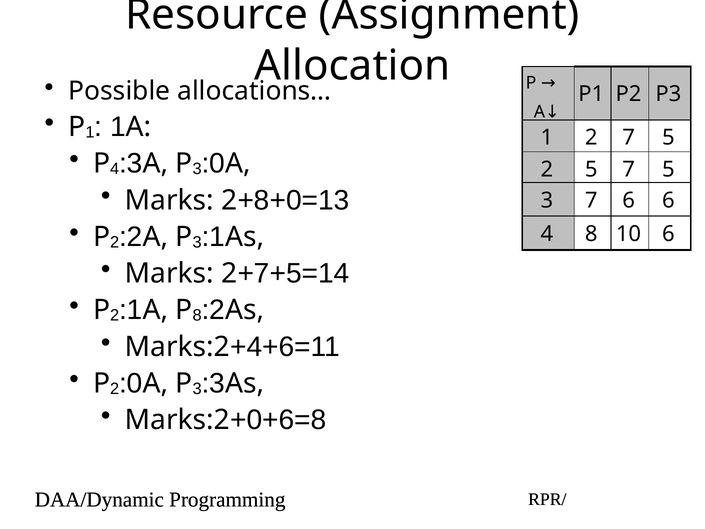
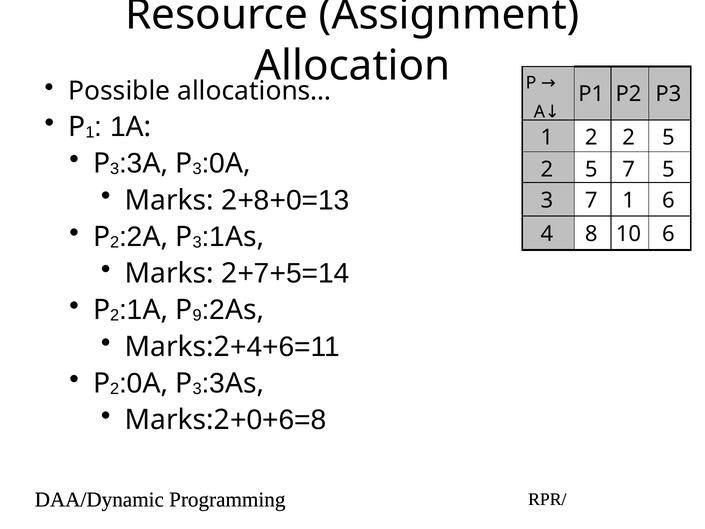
2 7: 7 -> 2 (629, 138)
4: 4 -> 3 (115, 169)
7 6: 6 -> 1 (629, 200)
P 8: 8 -> 9 (197, 315)
